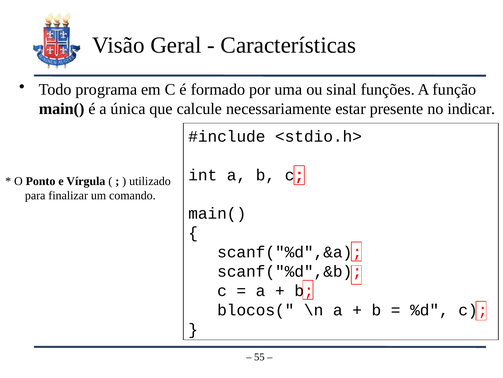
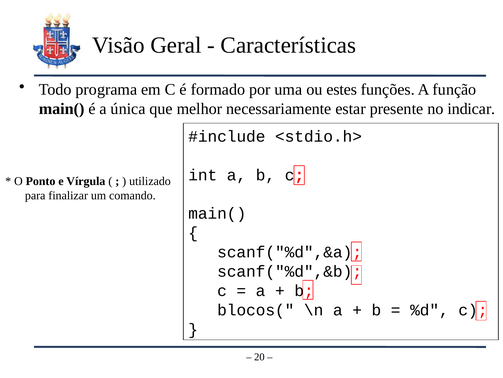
sinal: sinal -> estes (342, 89)
calcule: calcule -> melhor (199, 109)
55: 55 -> 20 (259, 356)
